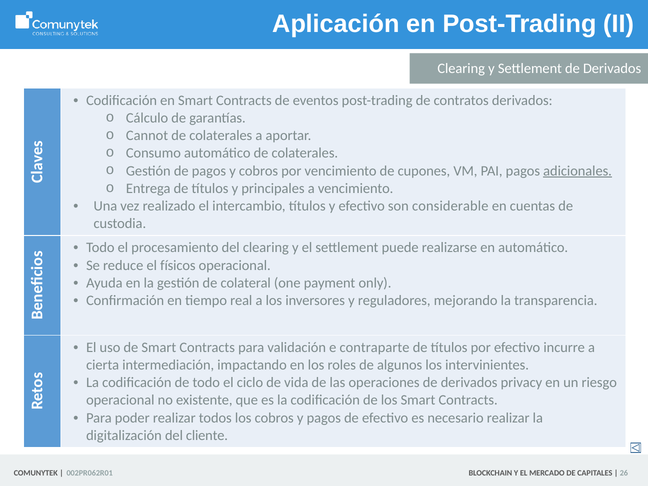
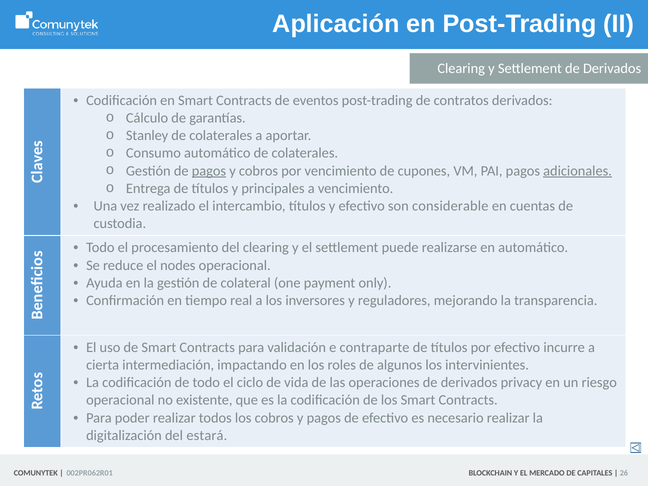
Cannot: Cannot -> Stanley (147, 136)
pagos underline: none -> present (209, 171)
físicos: físicos -> nodes (178, 265)
cliente: cliente -> estará (207, 435)
